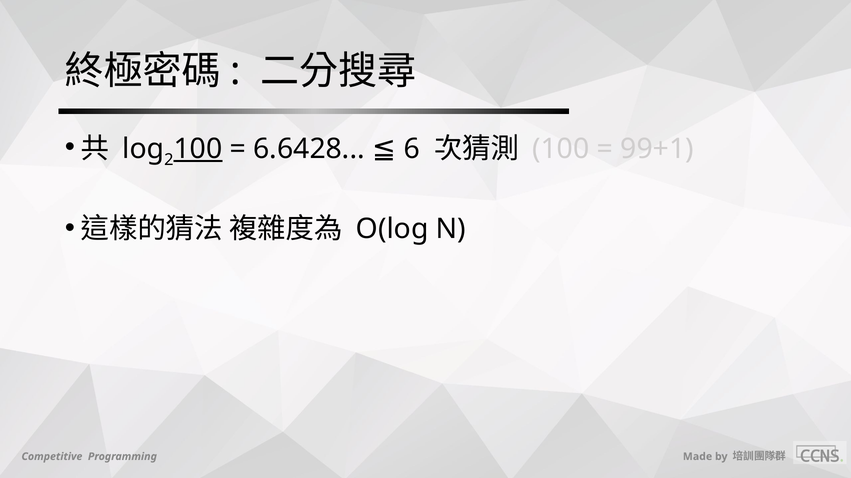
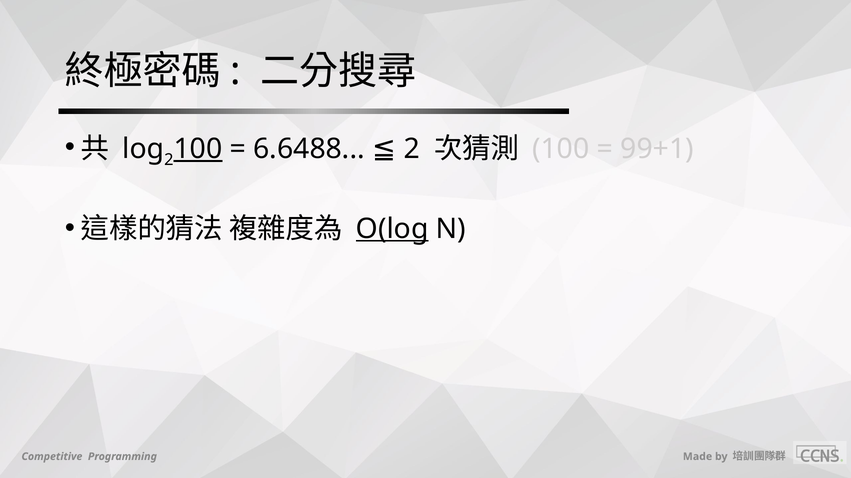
6.6428: 6.6428 -> 6.6488 (309, 149)
6: 6 -> 2 (412, 149)
O(log underline: none -> present (392, 229)
